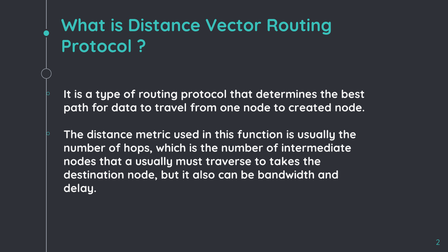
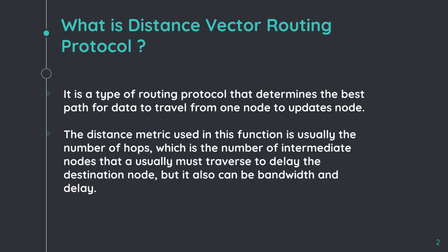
created: created -> updates (310, 108)
to takes: takes -> delay (285, 161)
